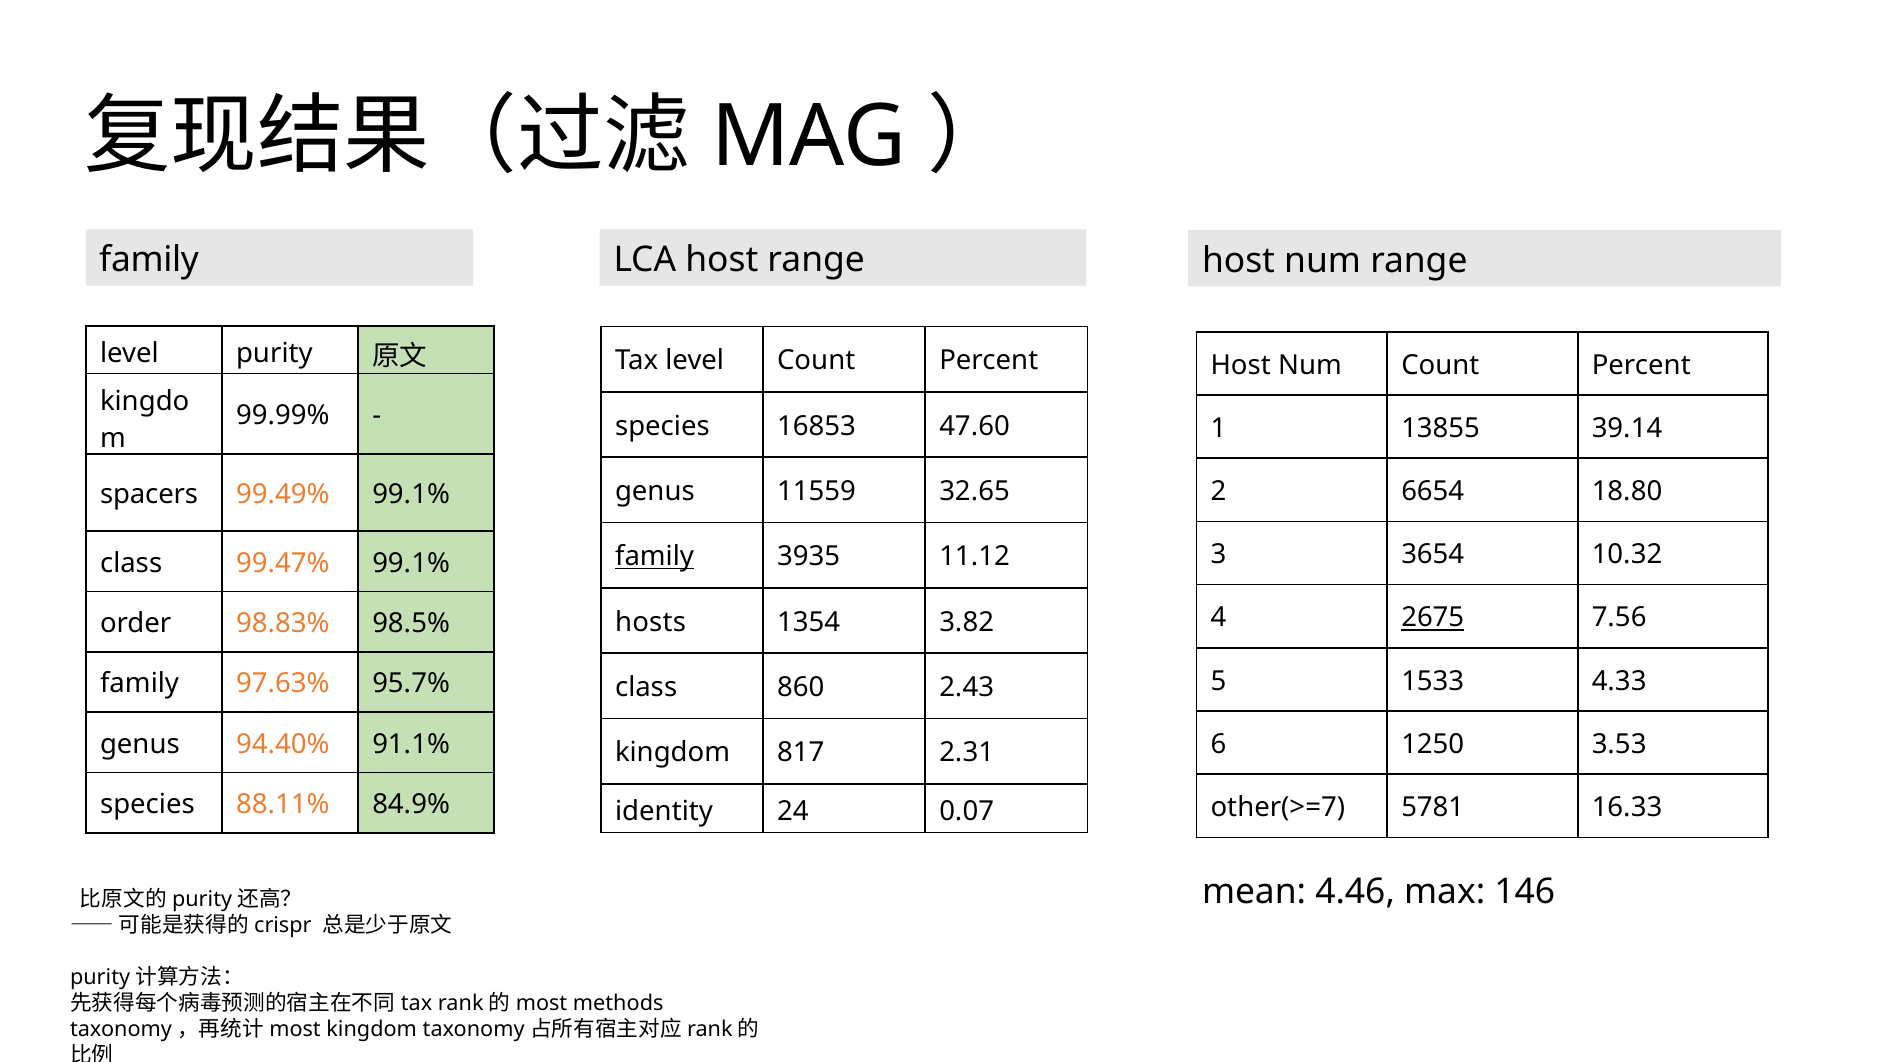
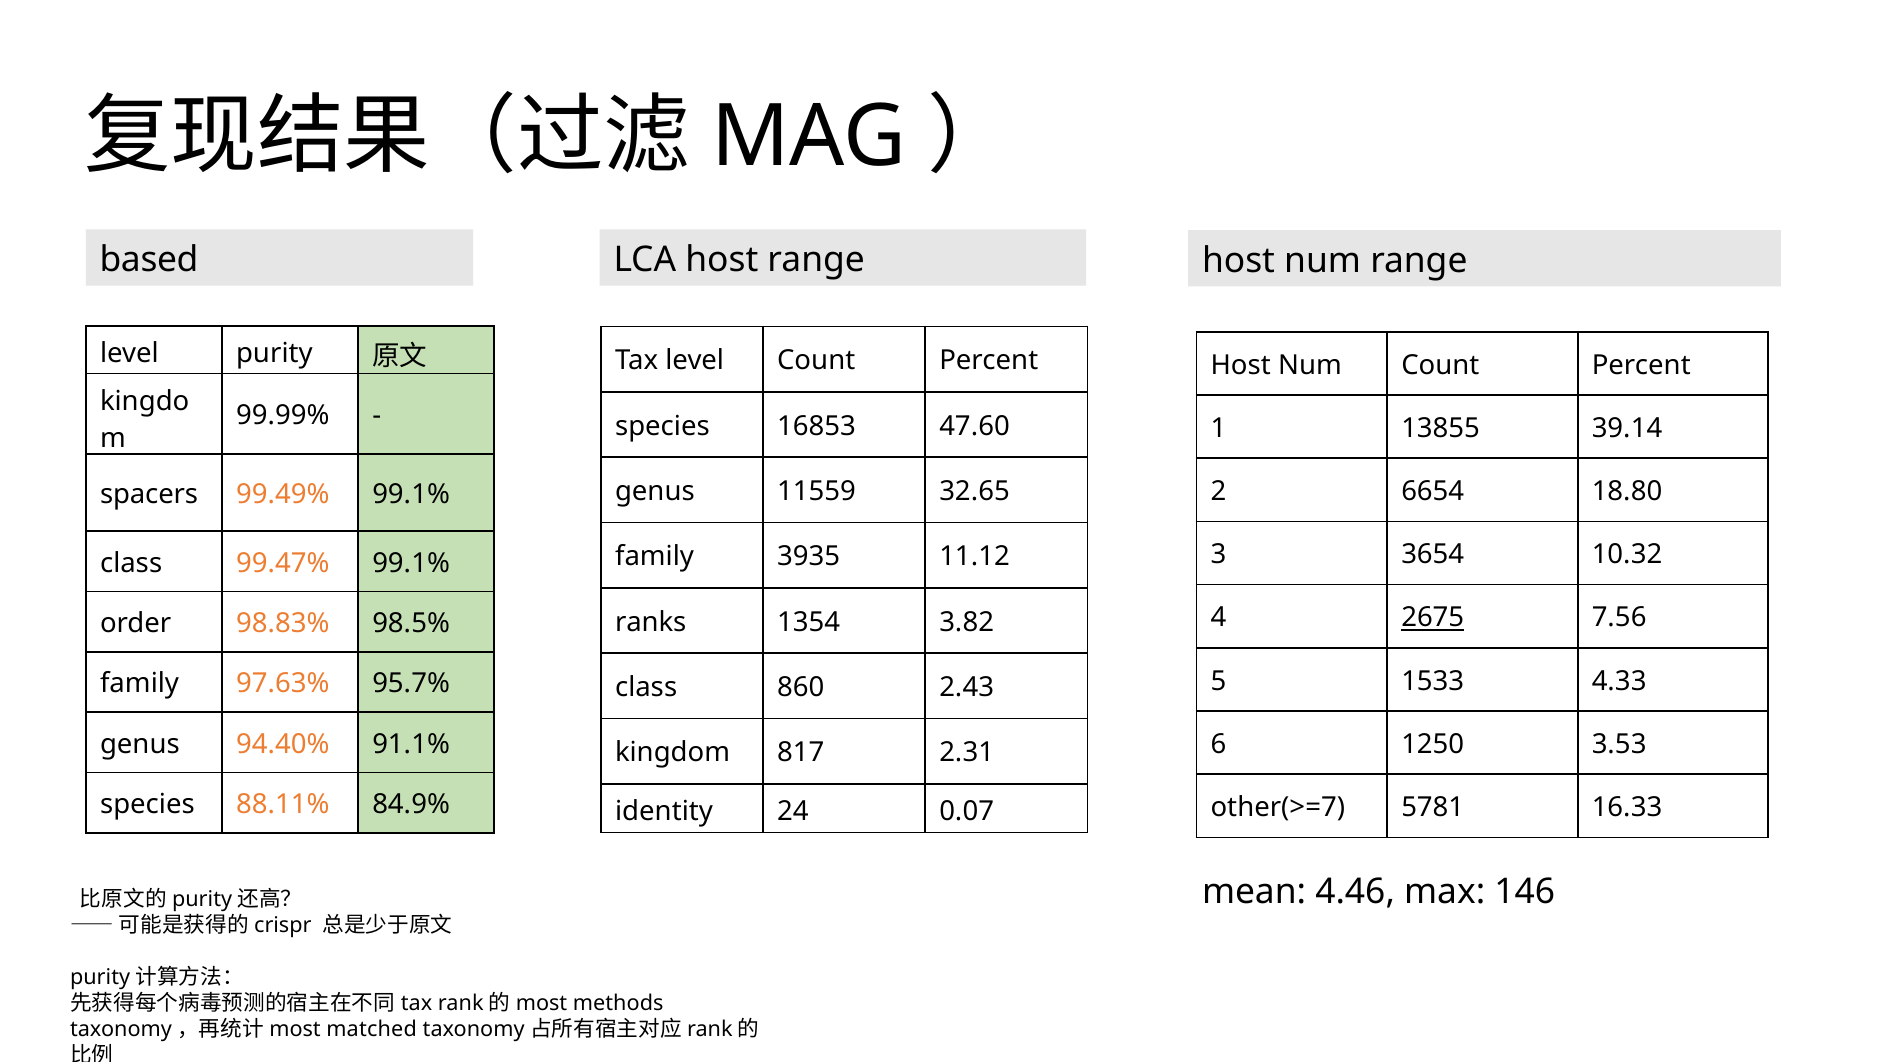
family: family -> based (149, 260)
family underline: present -> none (655, 557)
hosts: hosts -> ranks (651, 622)
kingdom: kingdom -> matched (372, 1029)
